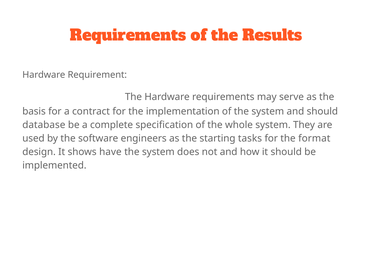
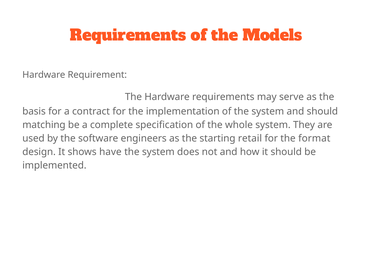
Results: Results -> Models (272, 35)
database: database -> matching (44, 125)
tasks: tasks -> retail (250, 138)
